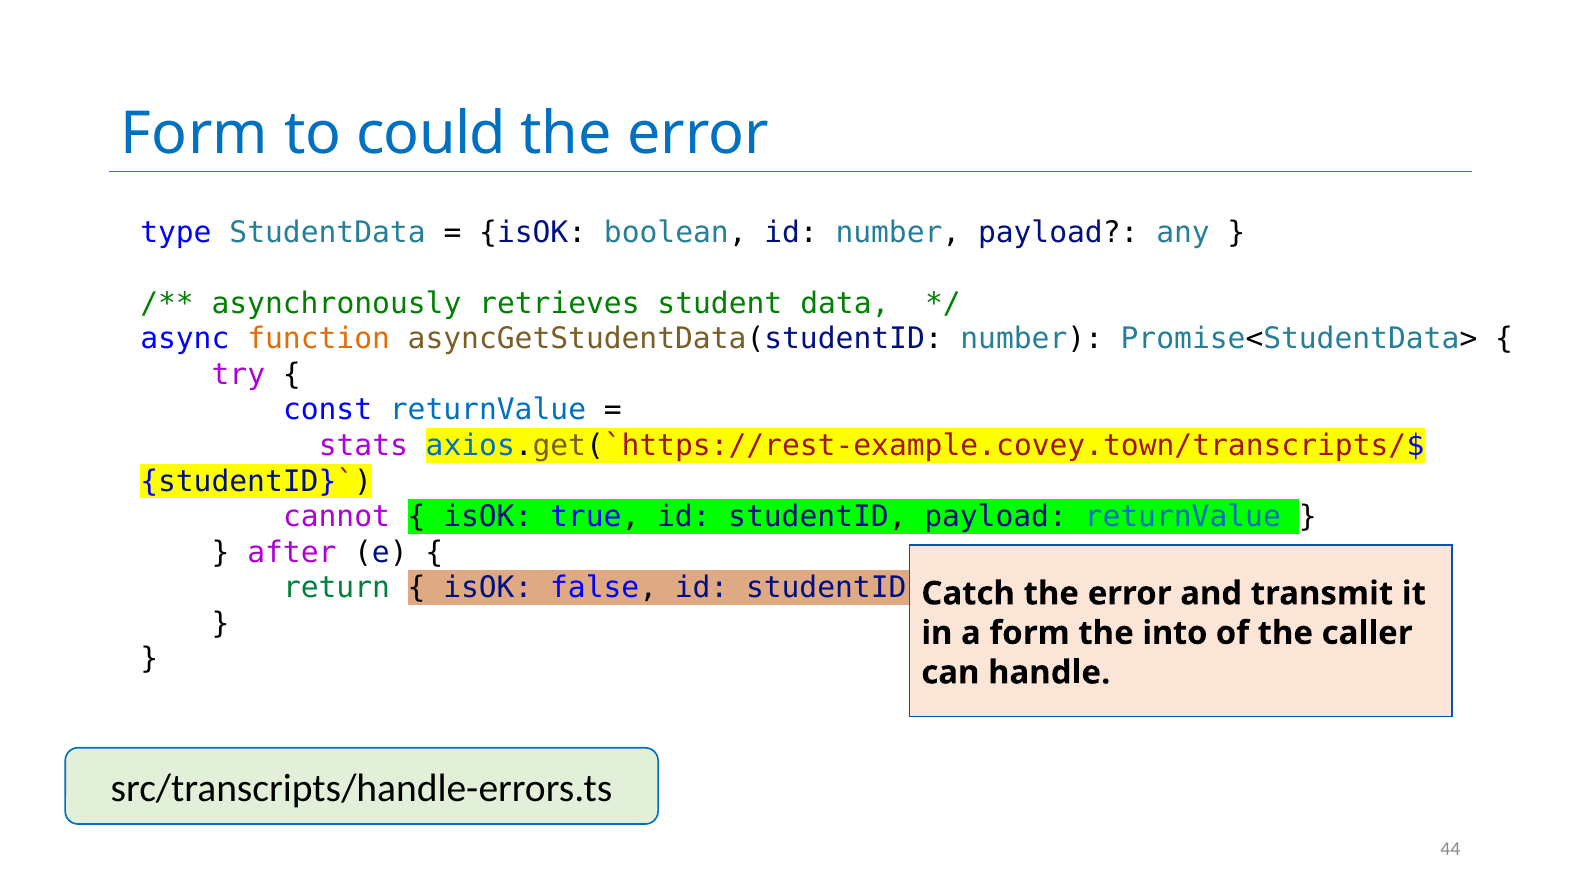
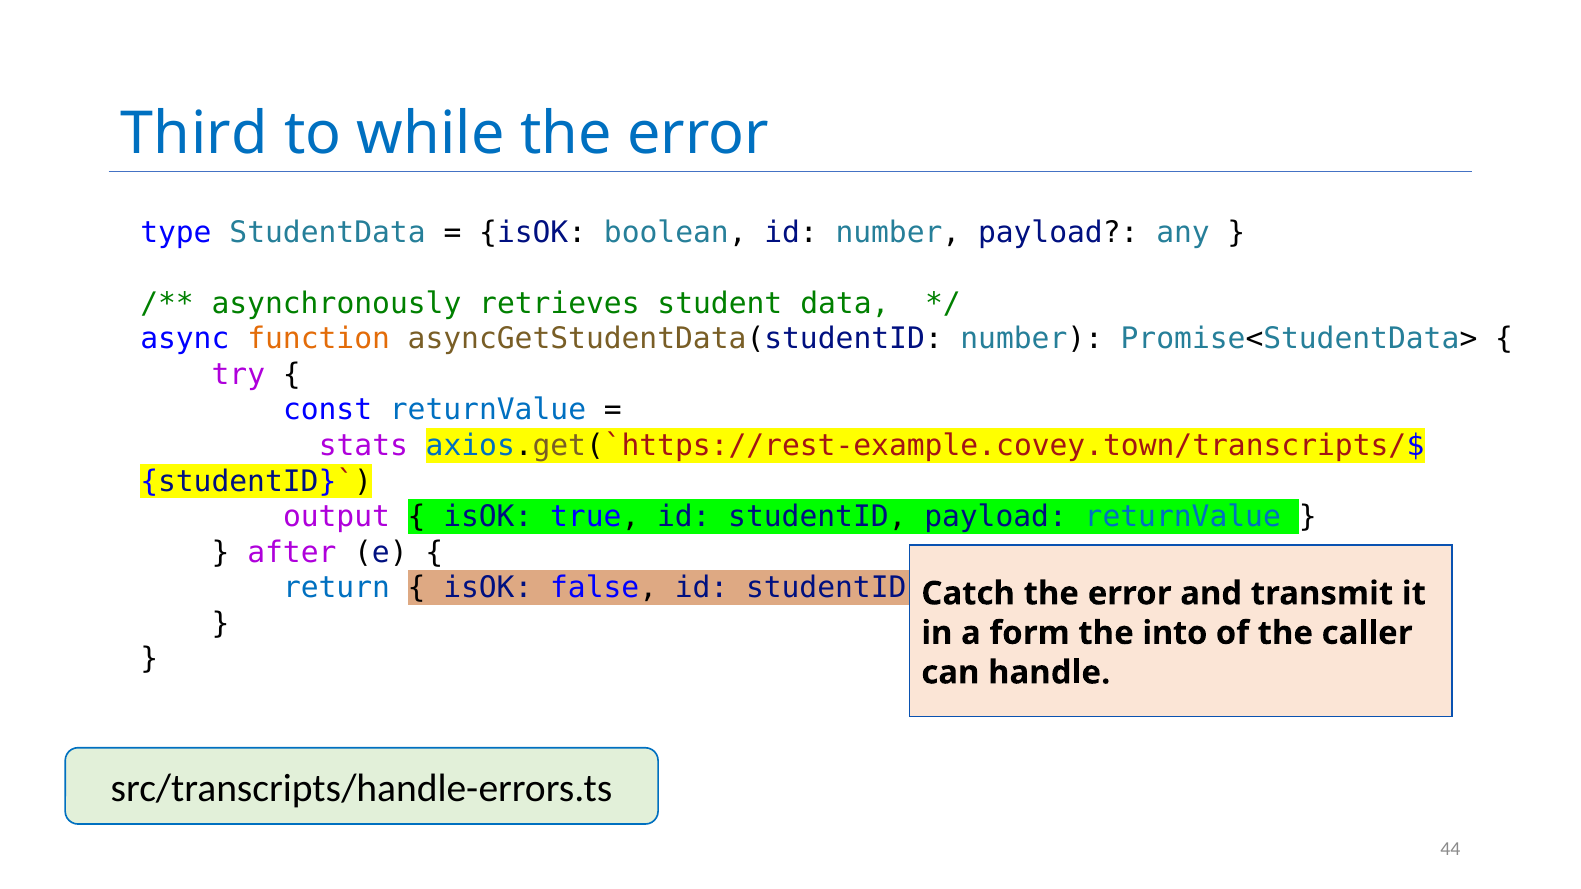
Form: Form -> Third (194, 134)
could: could -> while (431, 134)
cannot: cannot -> output (337, 517)
return colour: green -> blue (337, 588)
